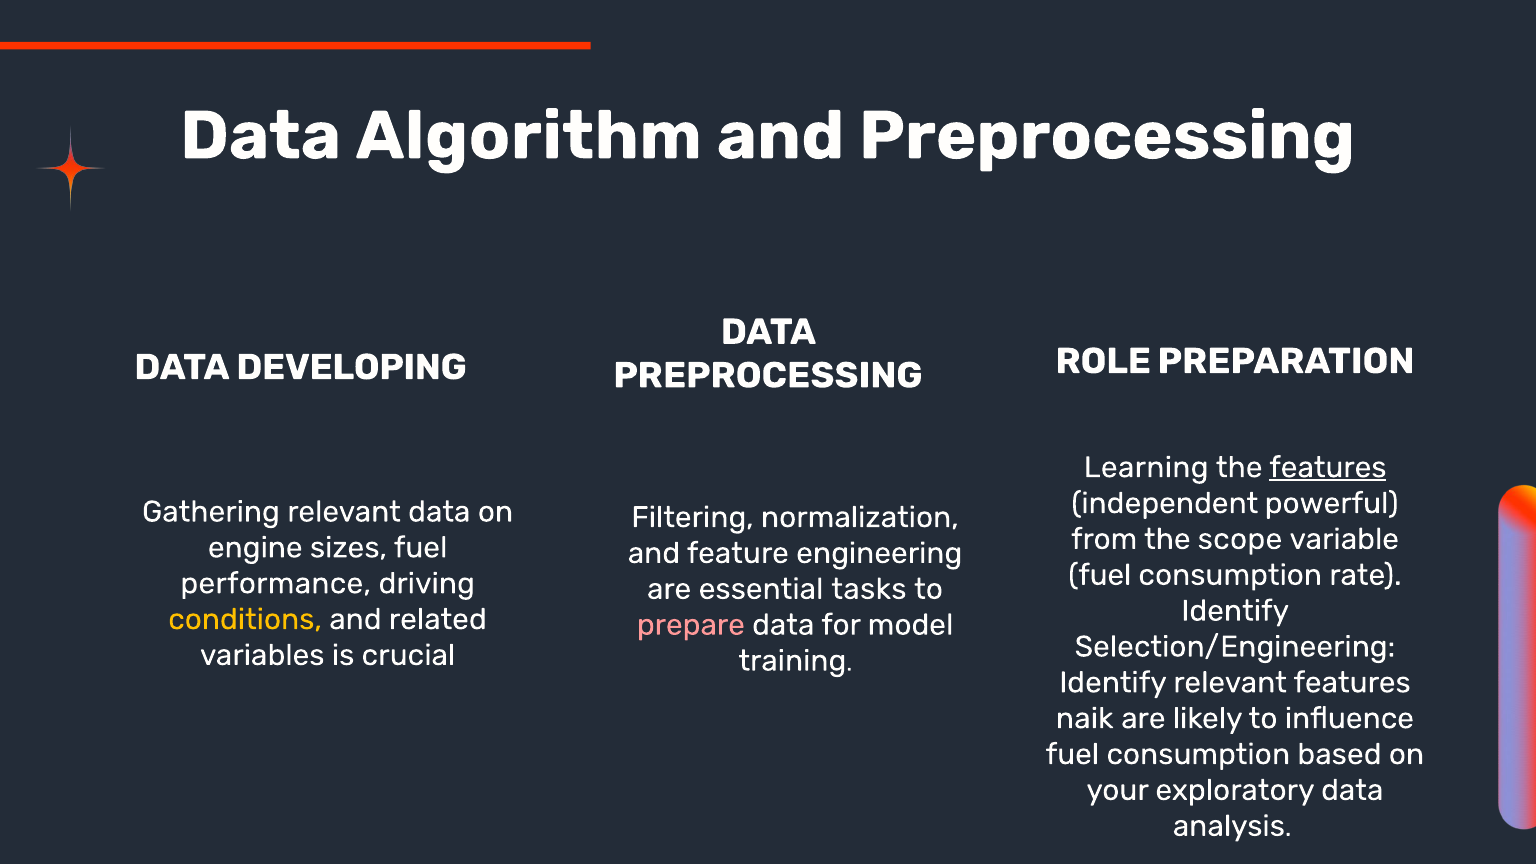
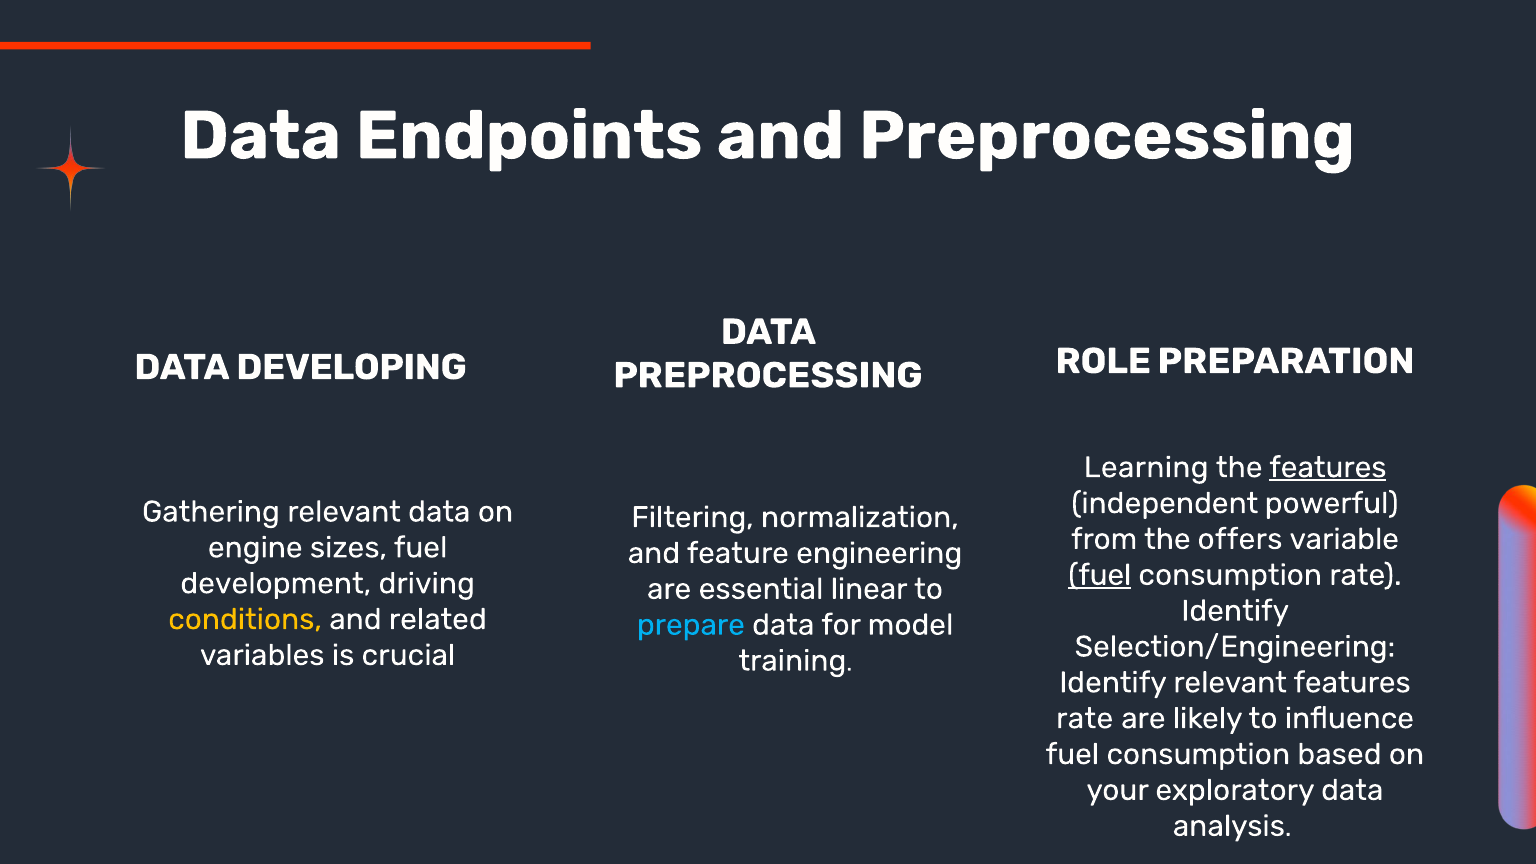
Algorithm: Algorithm -> Endpoints (529, 136)
scope: scope -> offers (1240, 539)
fuel underline: none -> present (1100, 575)
performance: performance -> development (276, 583)
tasks: tasks -> linear (869, 589)
prepare colour: pink -> light blue (691, 625)
naik: naik -> rate (1085, 718)
